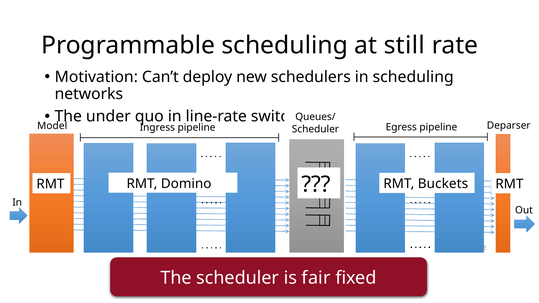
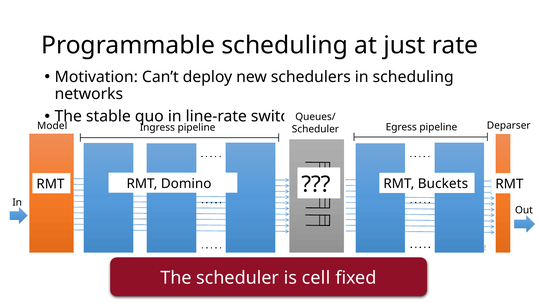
still: still -> just (405, 45)
under: under -> stable (108, 117)
fair: fair -> cell (316, 278)
